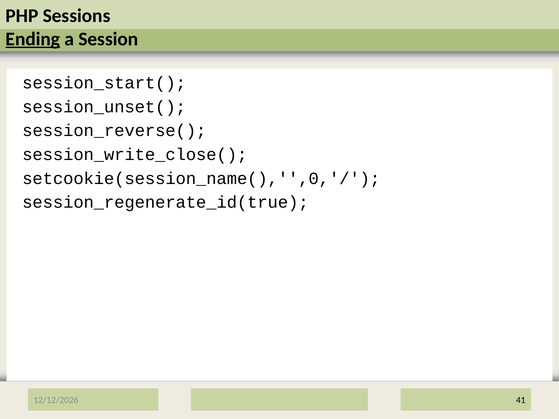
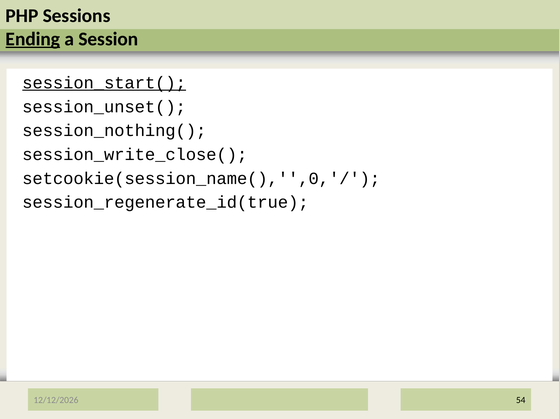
session_start( underline: none -> present (104, 83)
session_reverse(: session_reverse( -> session_nothing( (114, 131)
41: 41 -> 54 (521, 400)
